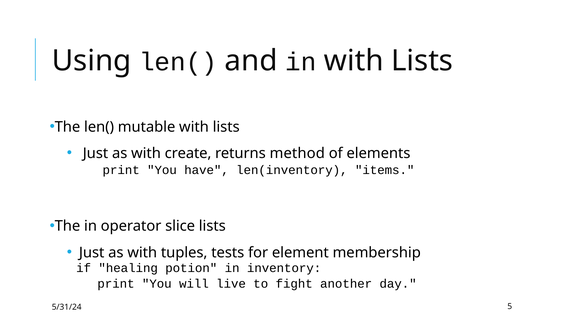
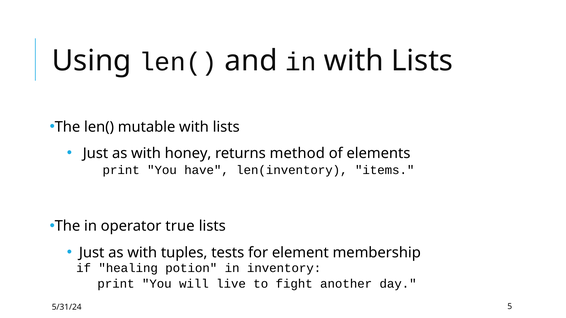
create: create -> honey (188, 153)
slice: slice -> true (180, 226)
